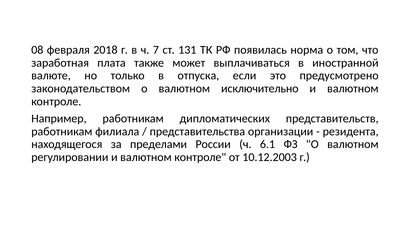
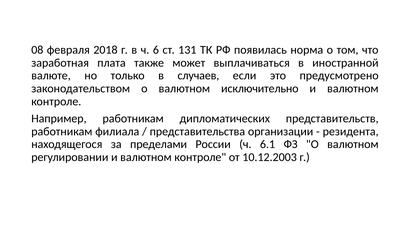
7: 7 -> 6 (156, 50)
отпуска: отпуска -> случаев (198, 76)
